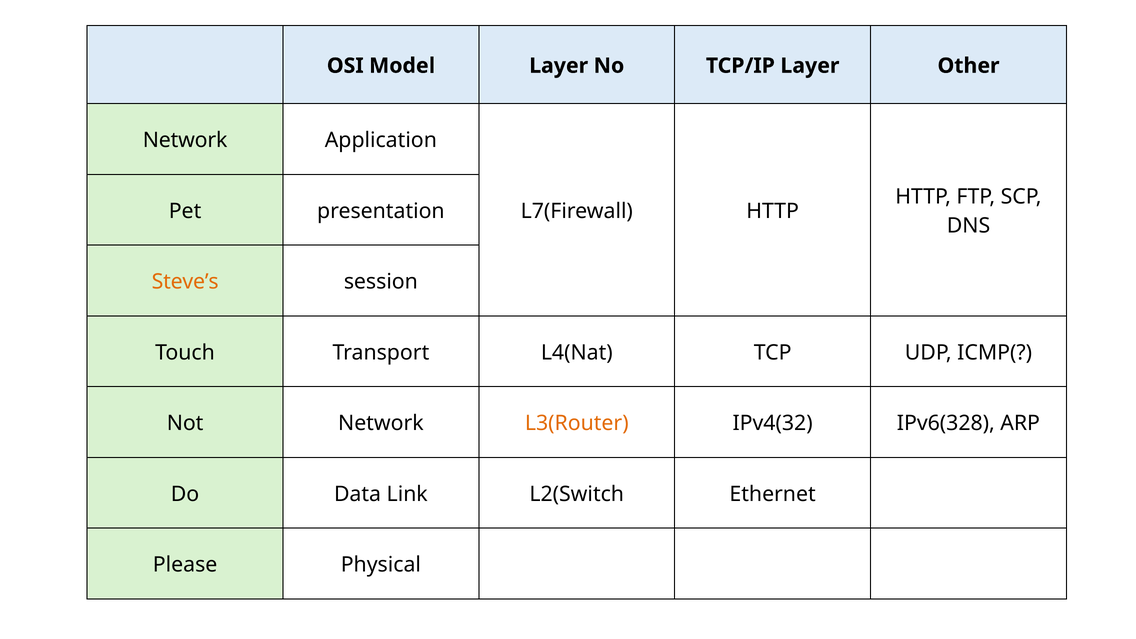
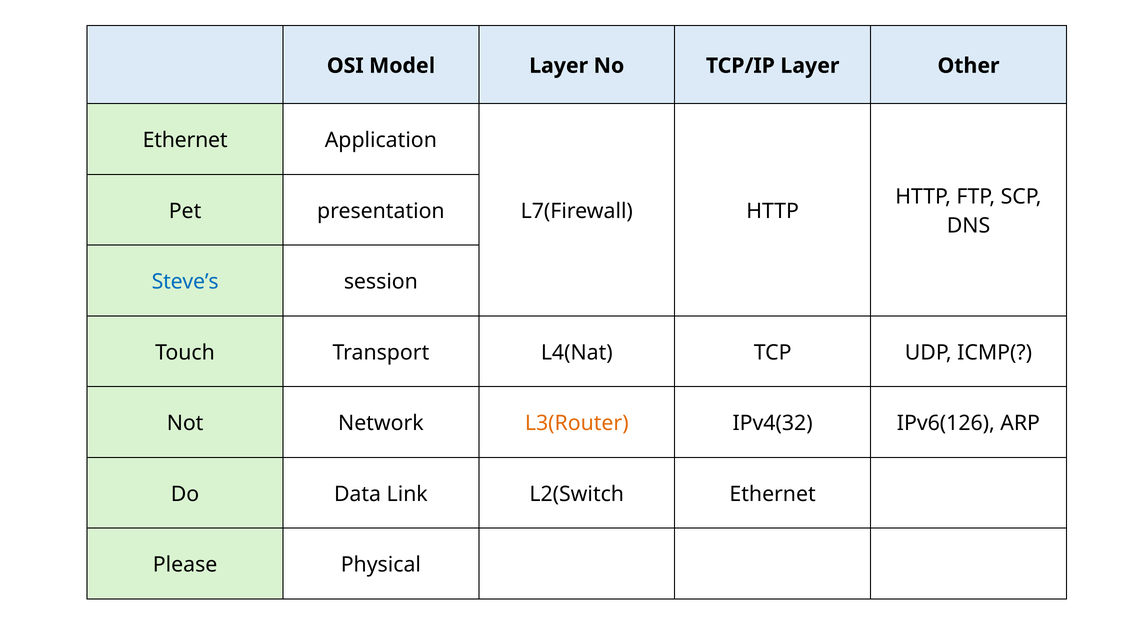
Network: Network -> Ethernet (185, 140)
Steve’s colour: orange -> blue (185, 282)
IPv6(328: IPv6(328 -> IPv6(126 (946, 423)
